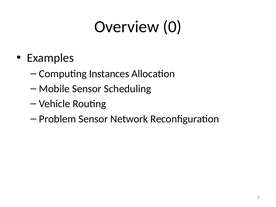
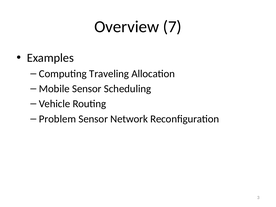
0: 0 -> 7 (172, 27)
Instances: Instances -> Traveling (109, 74)
